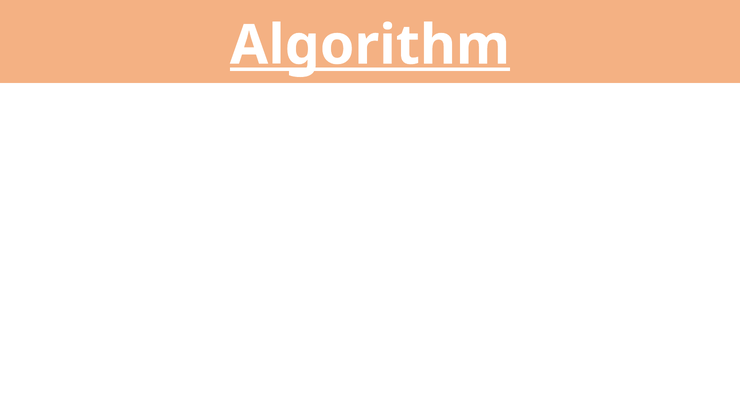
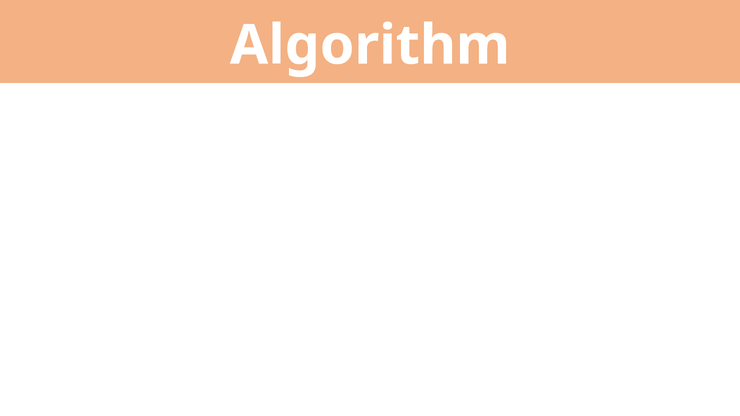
Algorithm underline: present -> none (370, 45)
